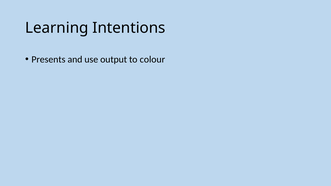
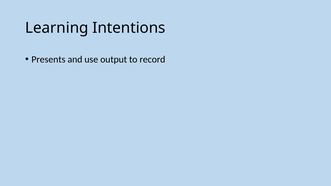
colour: colour -> record (152, 60)
